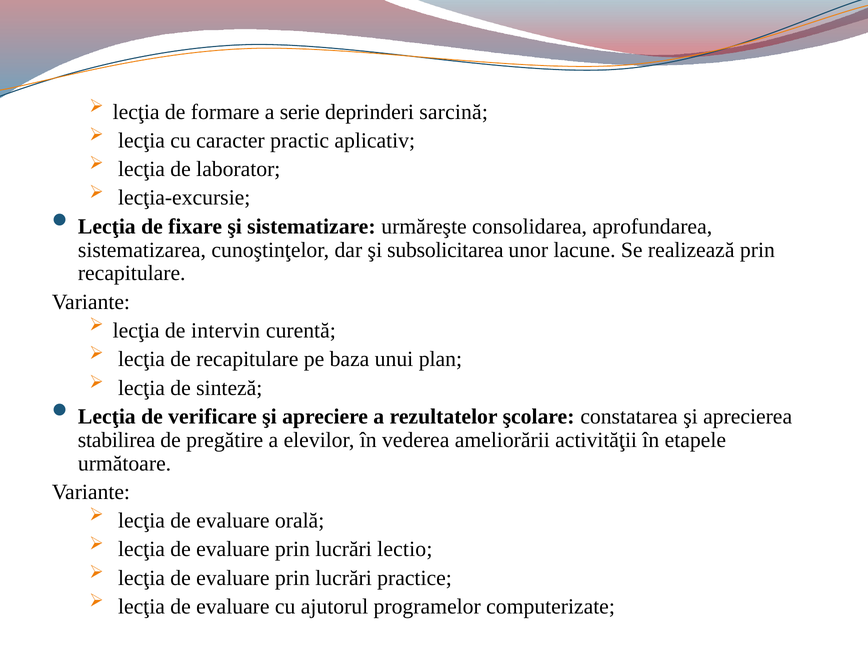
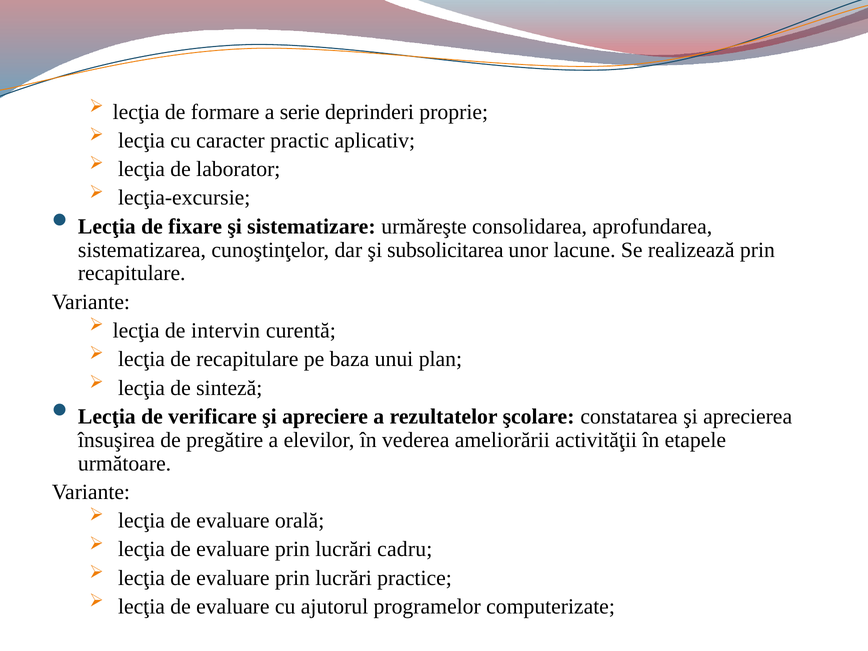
sarcină: sarcină -> proprie (454, 112)
stabilirea: stabilirea -> însuşirea (116, 440)
lectio: lectio -> cadru (405, 549)
